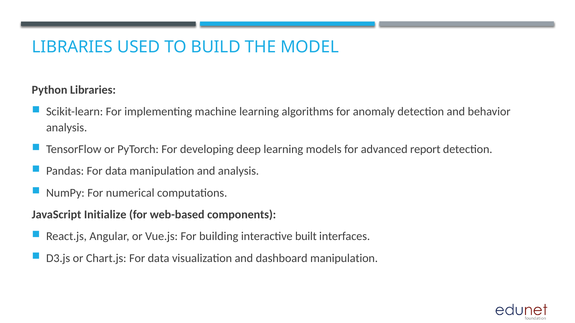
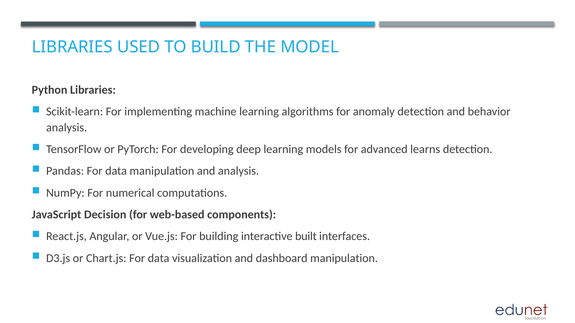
report: report -> learns (425, 149)
Initialize: Initialize -> Decision (105, 215)
